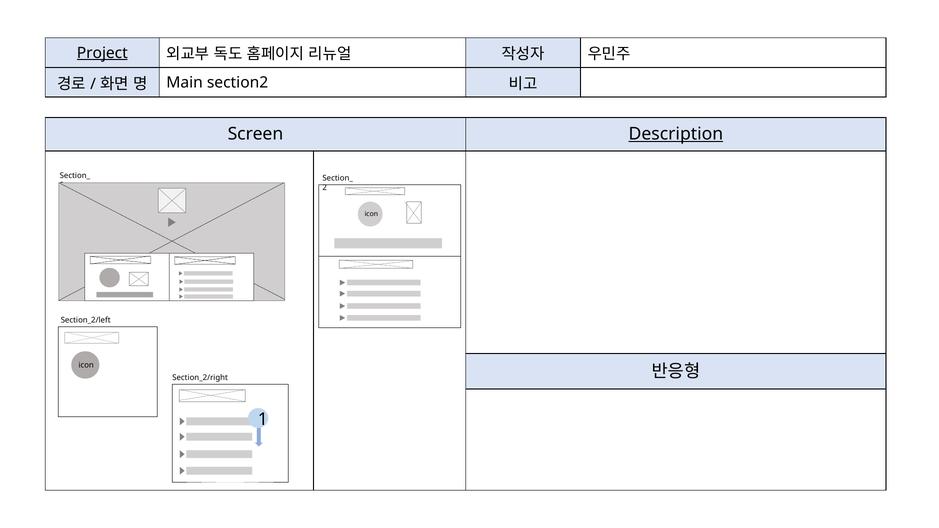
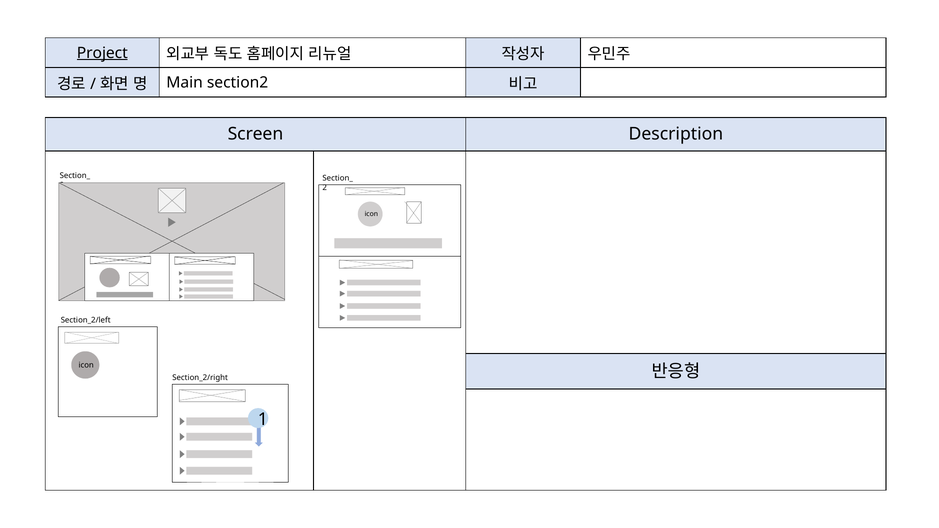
Description underline: present -> none (676, 134)
